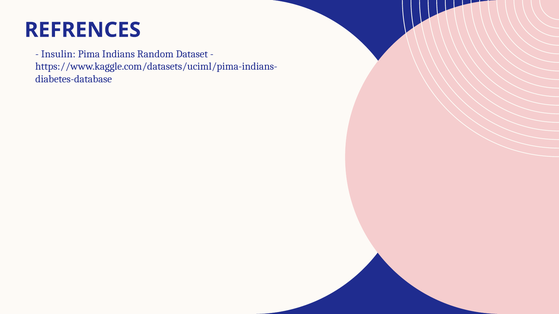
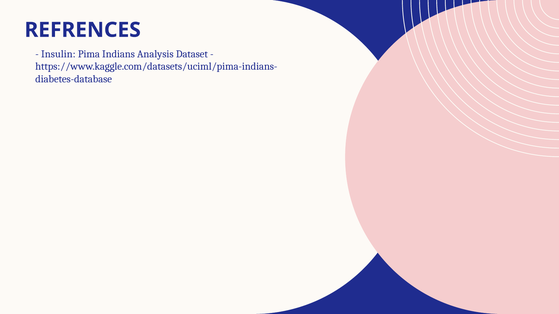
Random: Random -> Analysis (155, 54)
